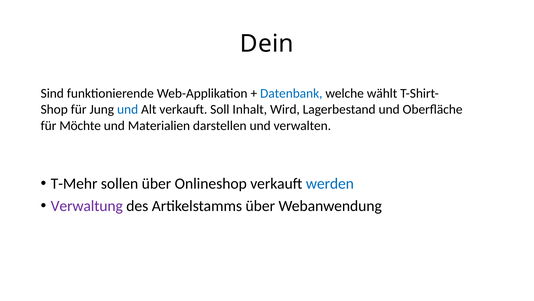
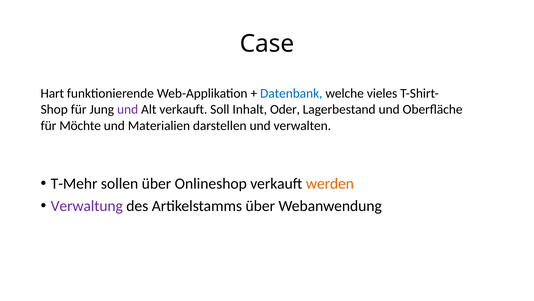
Dein: Dein -> Case (267, 44)
Sind: Sind -> Hart (52, 93)
wählt: wählt -> vieles (382, 93)
und colour: blue -> purple (128, 109)
Wird: Wird -> Oder (285, 109)
werden colour: blue -> orange (330, 183)
